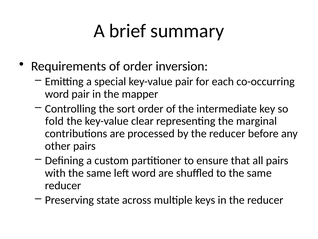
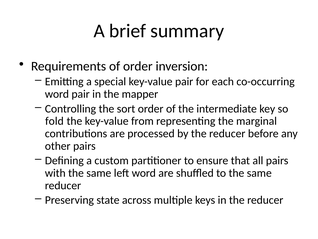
clear: clear -> from (142, 121)
